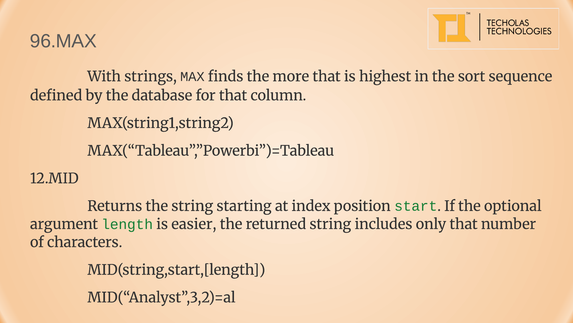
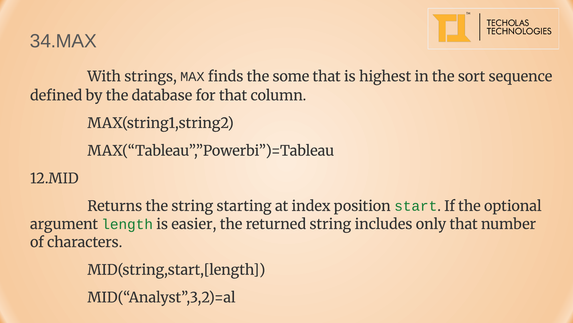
96.MAX: 96.MAX -> 34.MAX (63, 41)
more: more -> some (291, 76)
